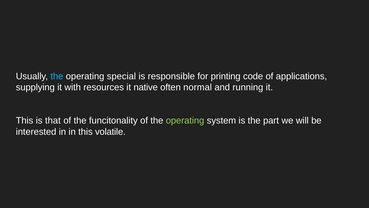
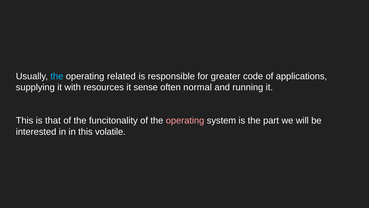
special: special -> related (121, 76)
printing: printing -> greater (226, 76)
native: native -> sense (146, 87)
operating colour: light green -> pink (185, 120)
